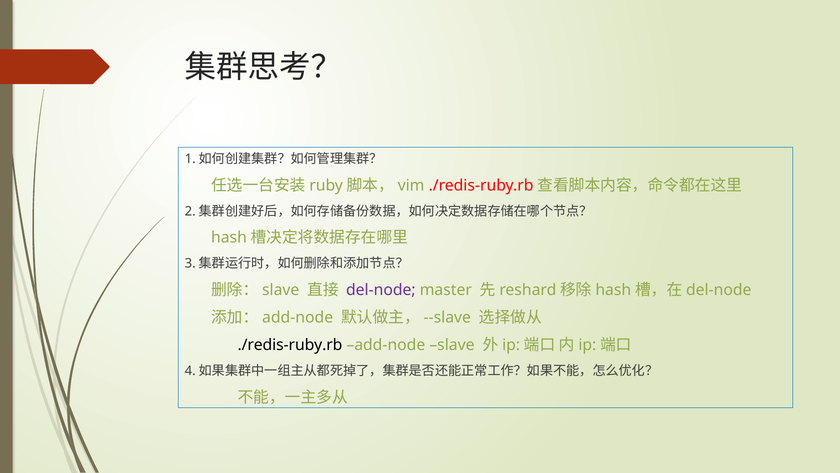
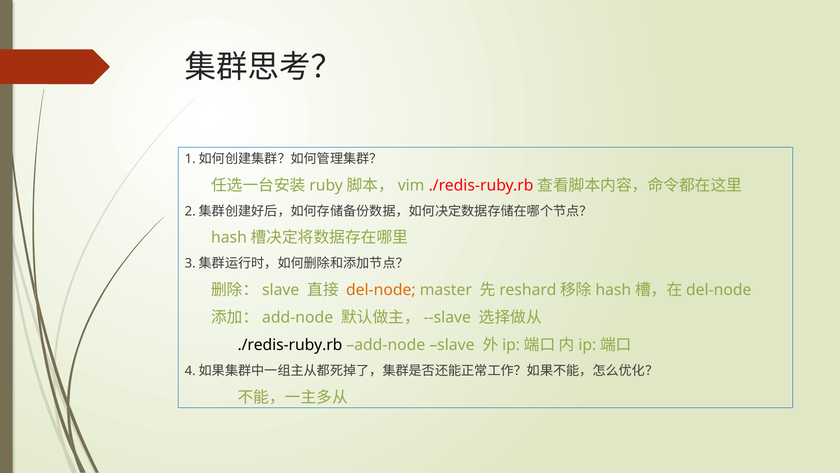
del-node colour: purple -> orange (381, 290)
